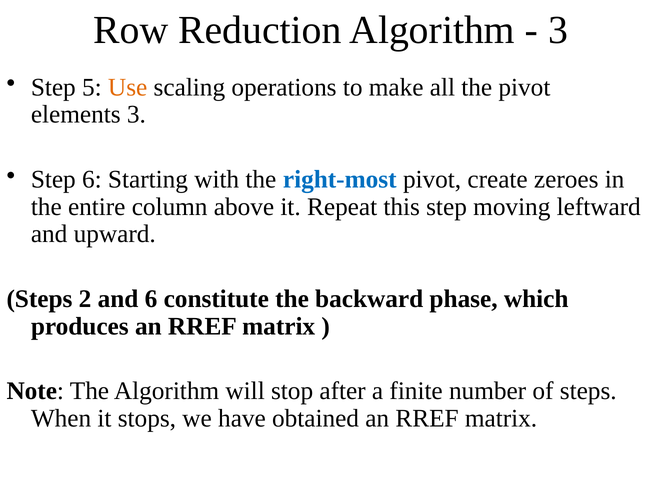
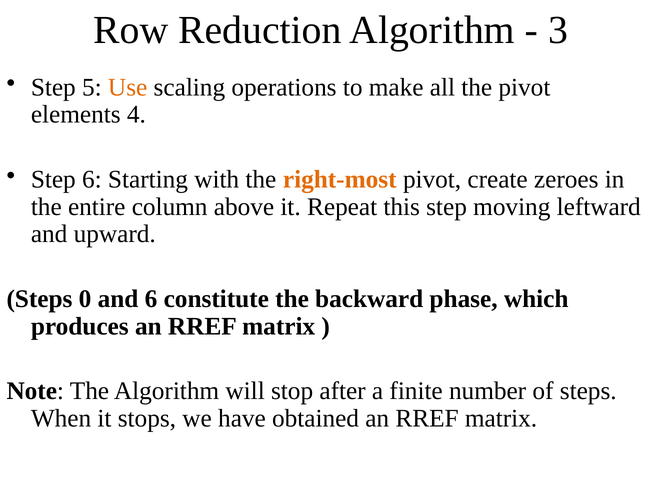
elements 3: 3 -> 4 (136, 115)
right-most colour: blue -> orange (340, 180)
2: 2 -> 0 (85, 299)
